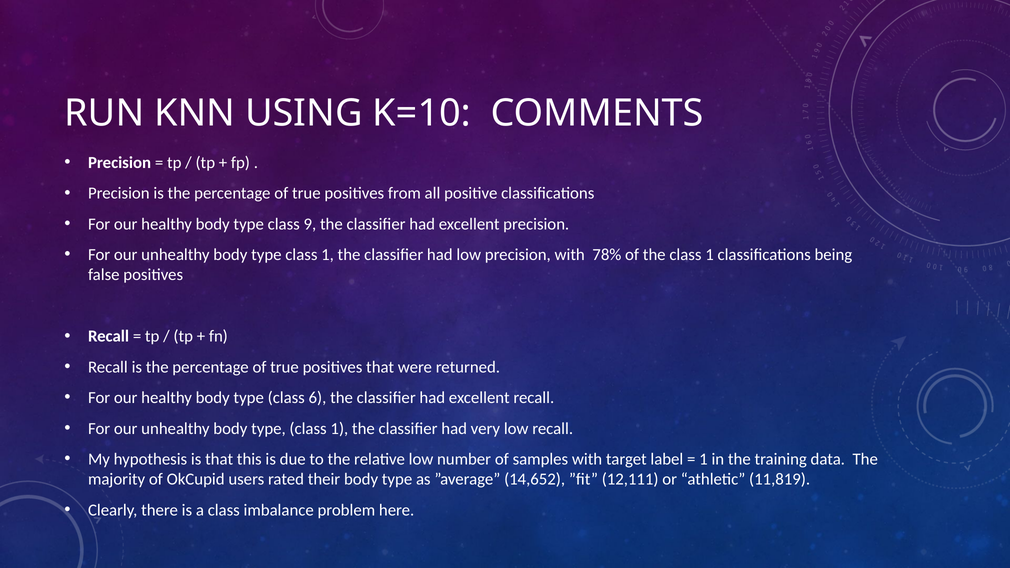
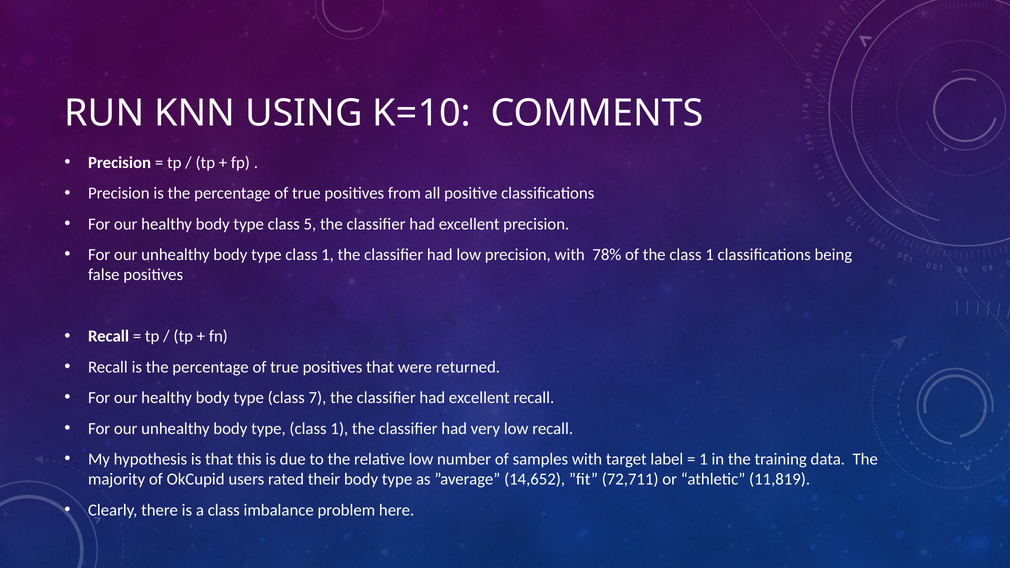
9: 9 -> 5 (310, 224)
6: 6 -> 7 (317, 398)
12,111: 12,111 -> 72,711 (630, 479)
